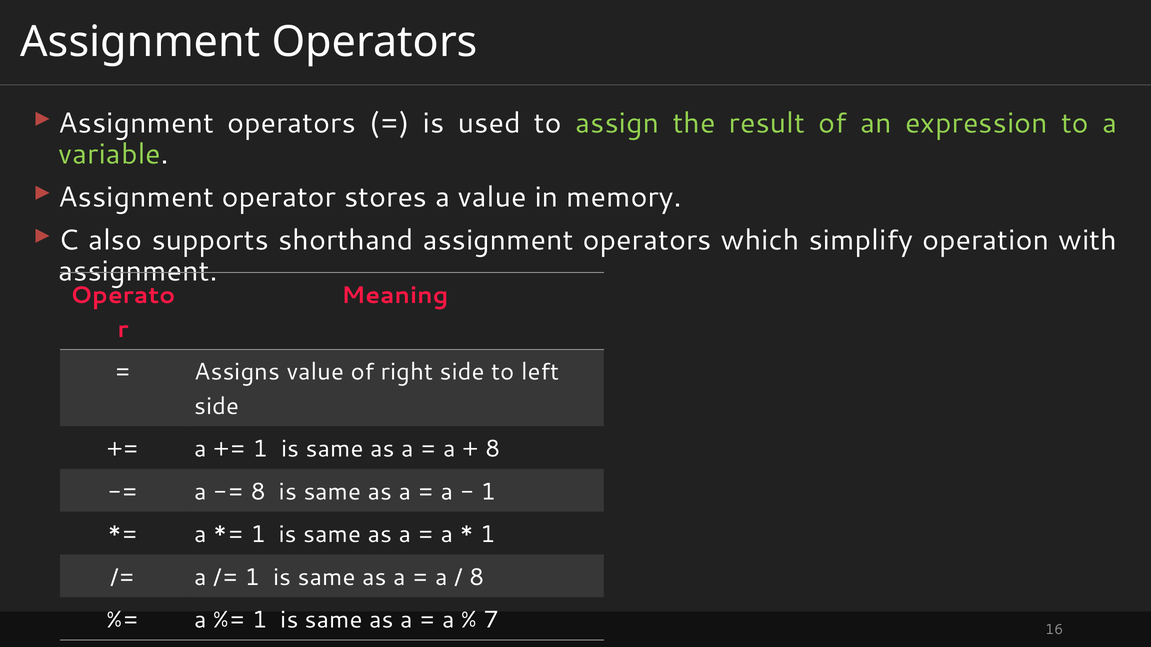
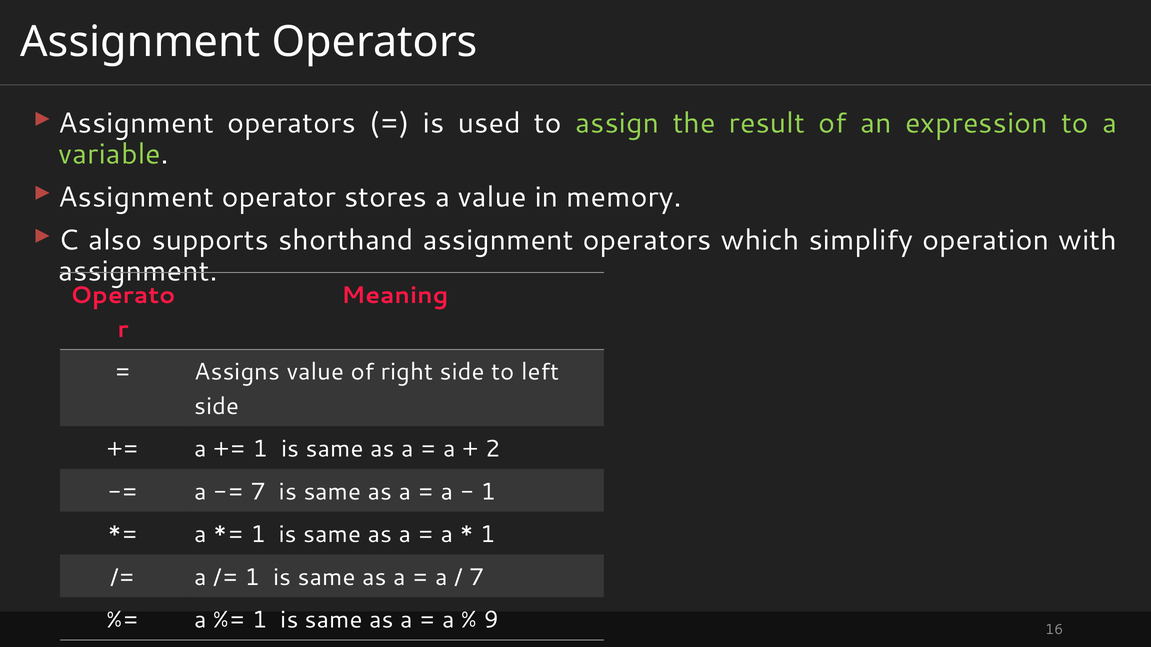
8: 8 -> 2 (493, 449)
8: 8 -> 7 (258, 492)
8: 8 -> 7 (477, 578)
7: 7 -> 9 (491, 620)
